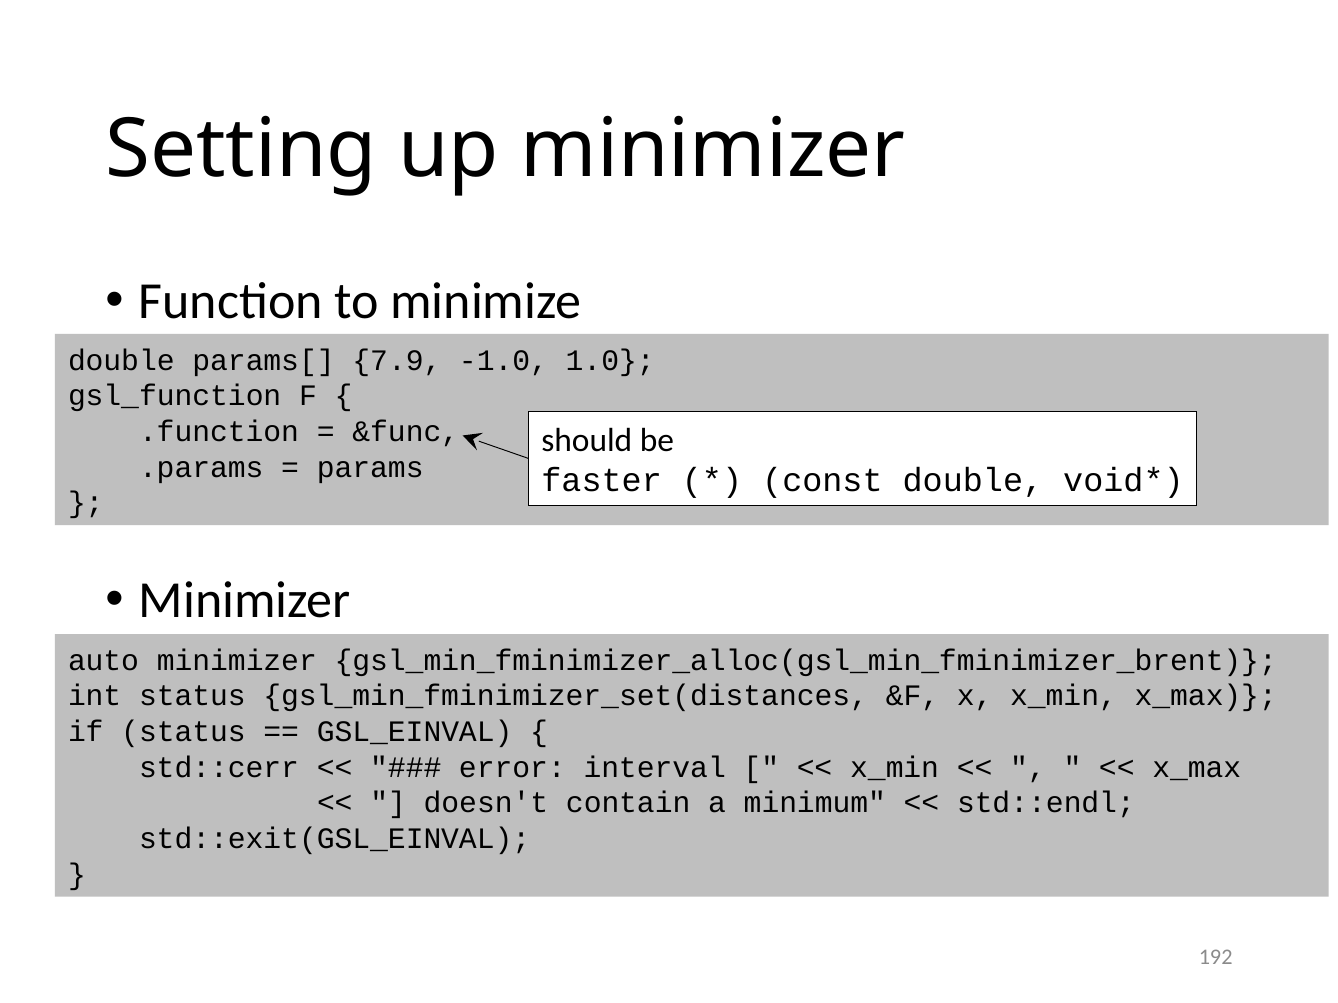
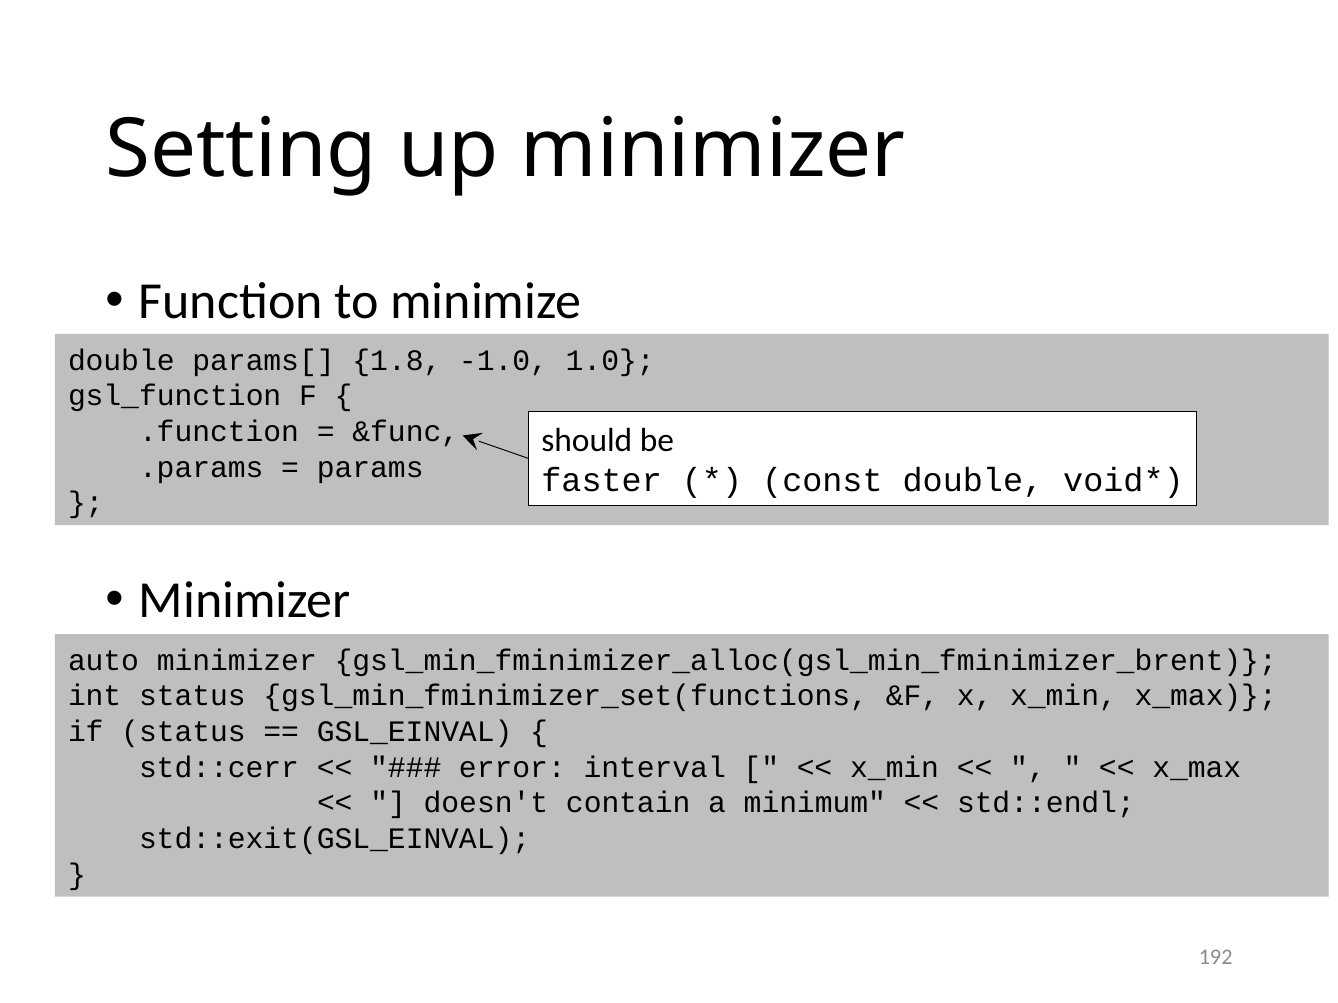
7.9: 7.9 -> 1.8 (397, 360)
gsl_min_fminimizer_set(distances: gsl_min_fminimizer_set(distances -> gsl_min_fminimizer_set(functions (566, 696)
